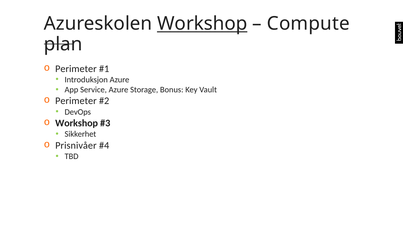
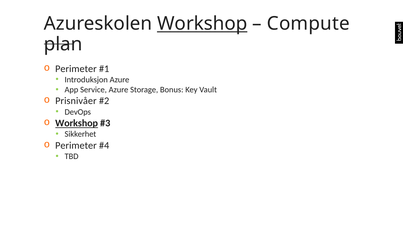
Perimeter: Perimeter -> Prisnivåer (76, 101)
Workshop underline: none -> present (77, 123)
Prisnivåer: Prisnivåer -> Perimeter (76, 145)
